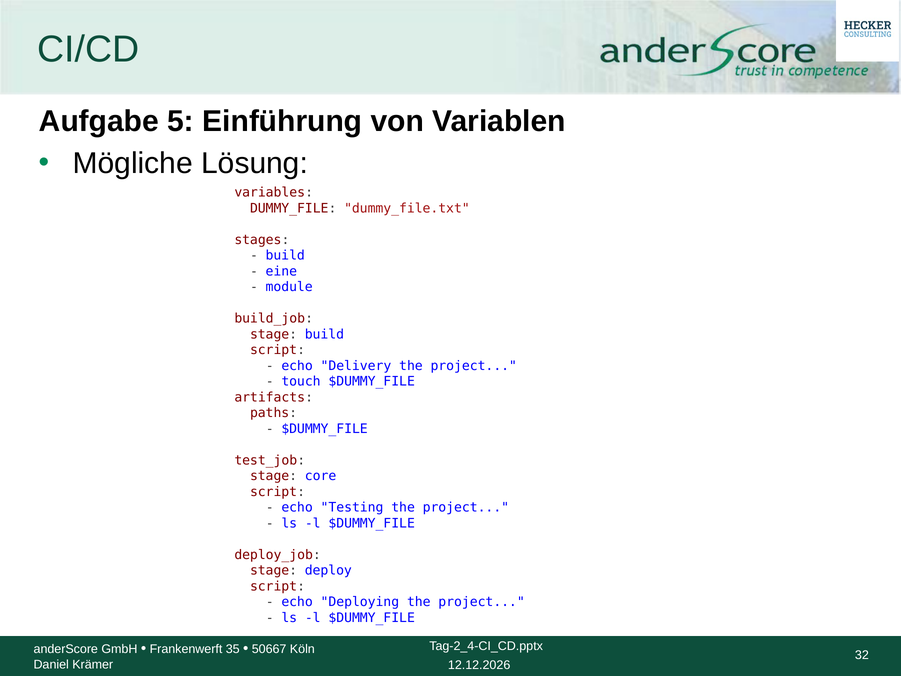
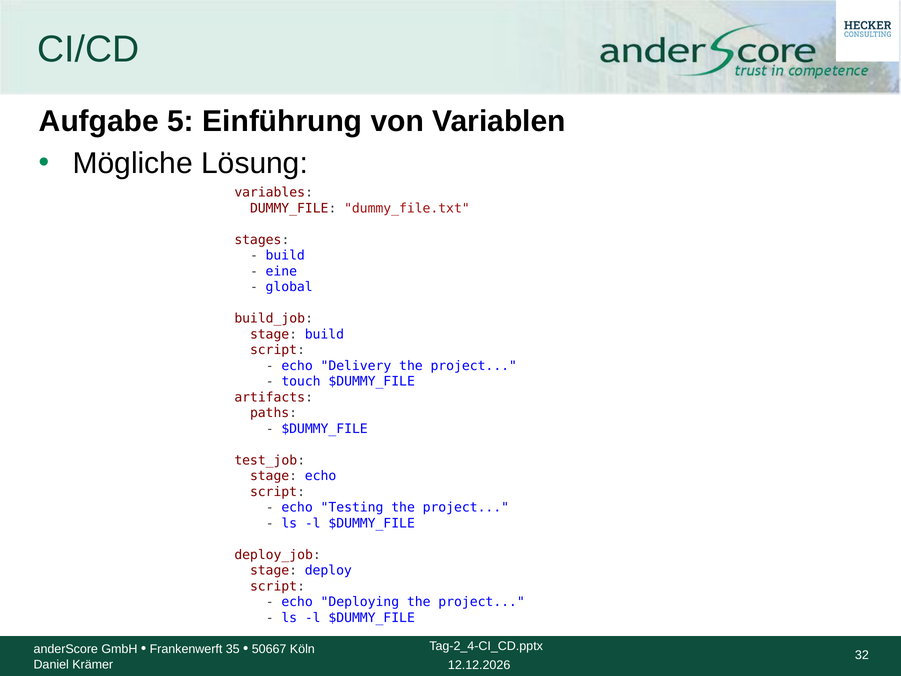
module: module -> global (289, 287)
stage core: core -> echo (321, 476)
